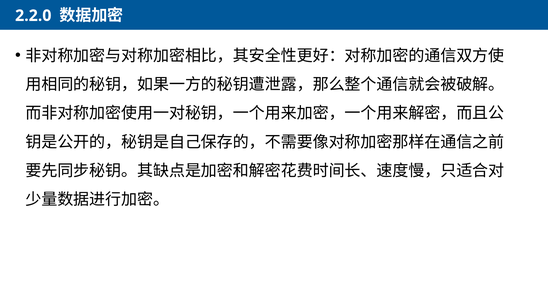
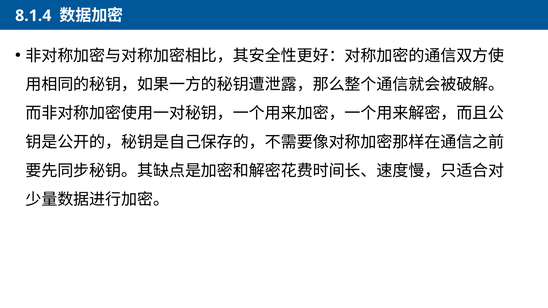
2.2.0: 2.2.0 -> 8.1.4 (33, 16)
